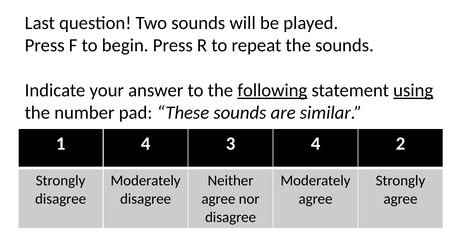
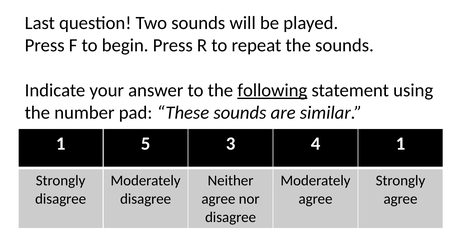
using underline: present -> none (413, 90)
1 4: 4 -> 5 (146, 144)
4 2: 2 -> 1 (401, 144)
